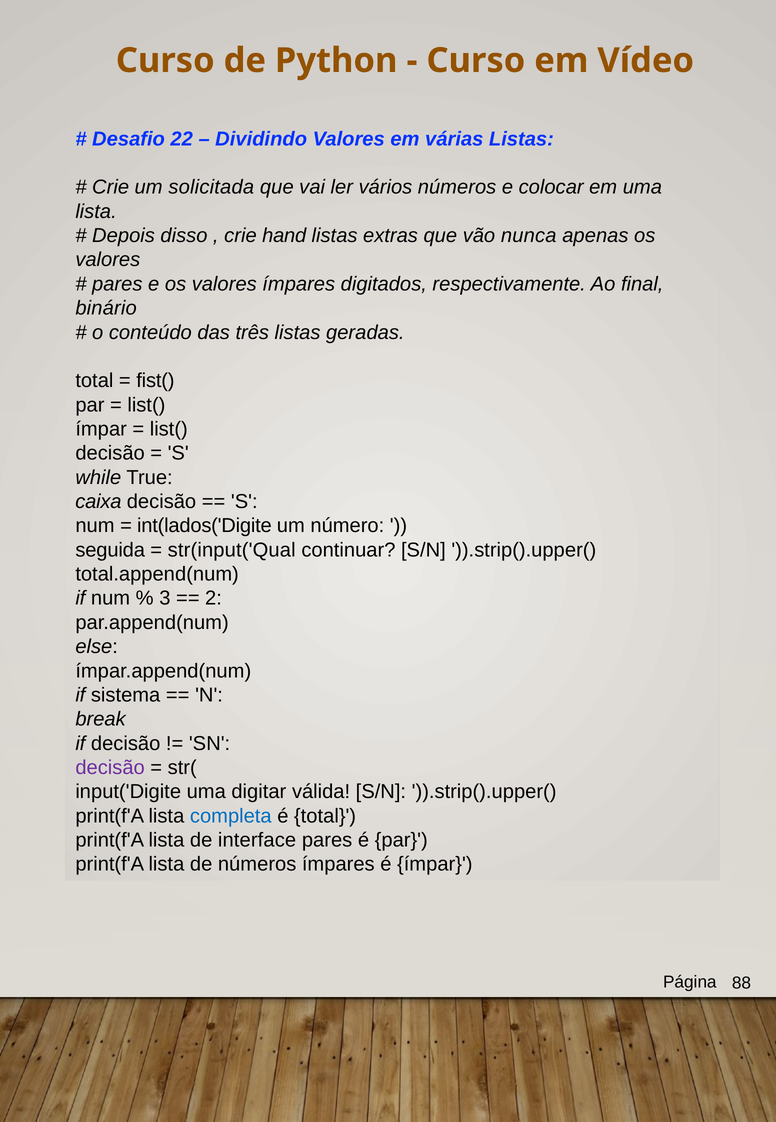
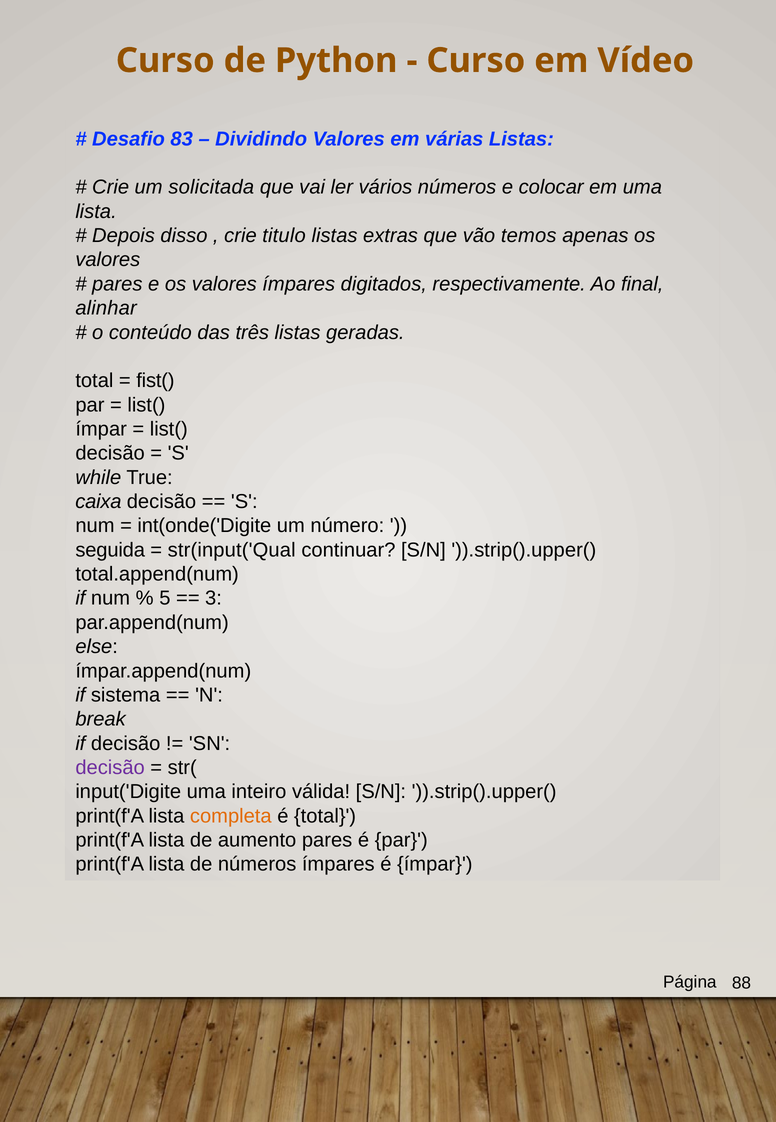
22: 22 -> 83 (182, 139)
hand: hand -> titulo (284, 235)
nunca: nunca -> temos (529, 235)
binário: binário -> alinhar (106, 308)
int(lados('Digite: int(lados('Digite -> int(onde('Digite (204, 525)
3: 3 -> 5 (165, 598)
2: 2 -> 3 (213, 598)
digitar: digitar -> inteiro (259, 791)
completa colour: blue -> orange (231, 815)
interface: interface -> aumento (257, 839)
